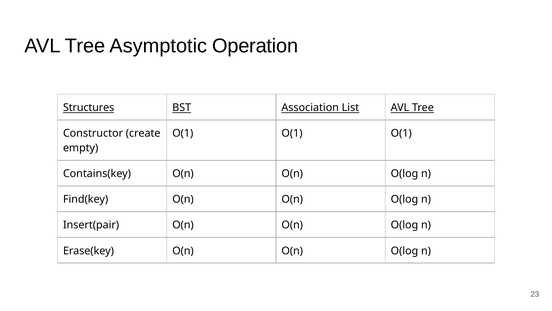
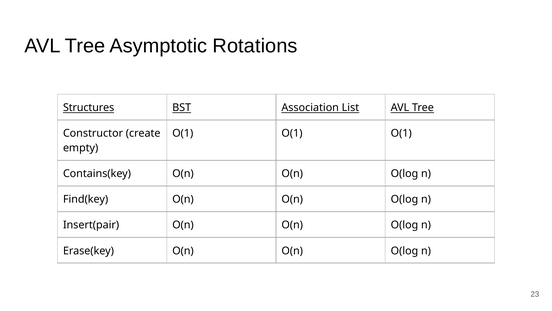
Operation: Operation -> Rotations (255, 46)
